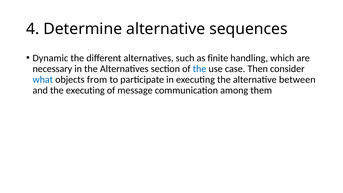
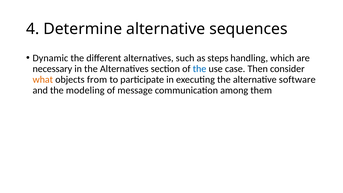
finite: finite -> steps (218, 58)
what colour: blue -> orange (43, 80)
between: between -> software (297, 80)
the executing: executing -> modeling (85, 90)
